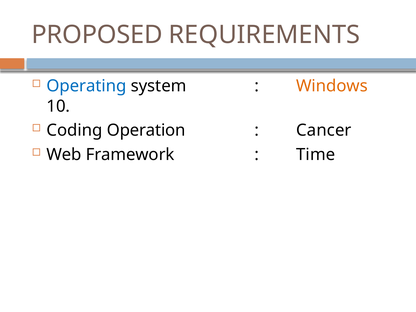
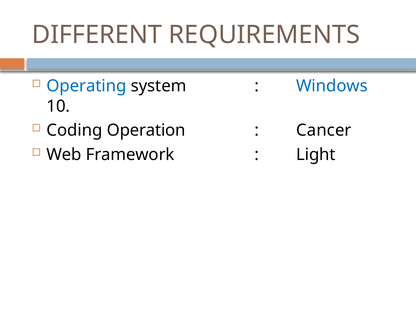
PROPOSED: PROPOSED -> DIFFERENT (97, 35)
Windows colour: orange -> blue (332, 86)
Time: Time -> Light (316, 154)
